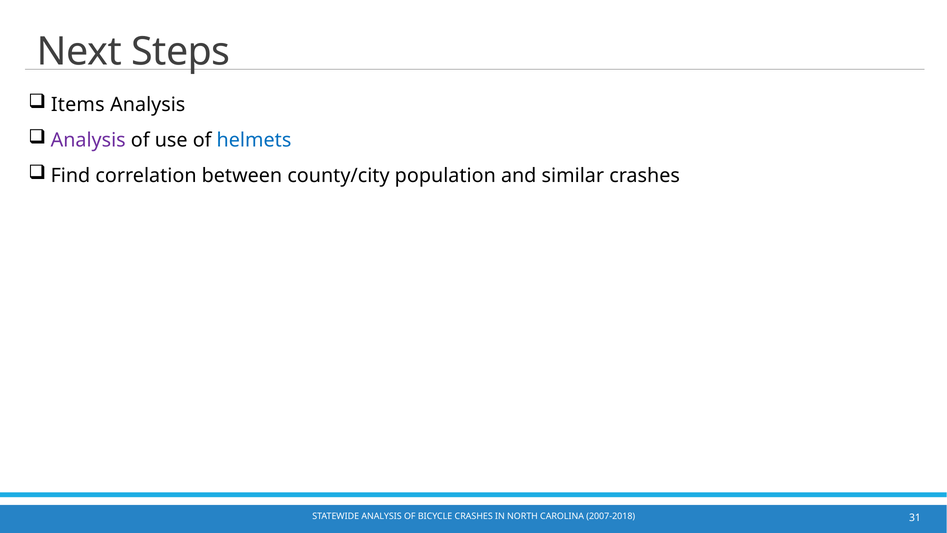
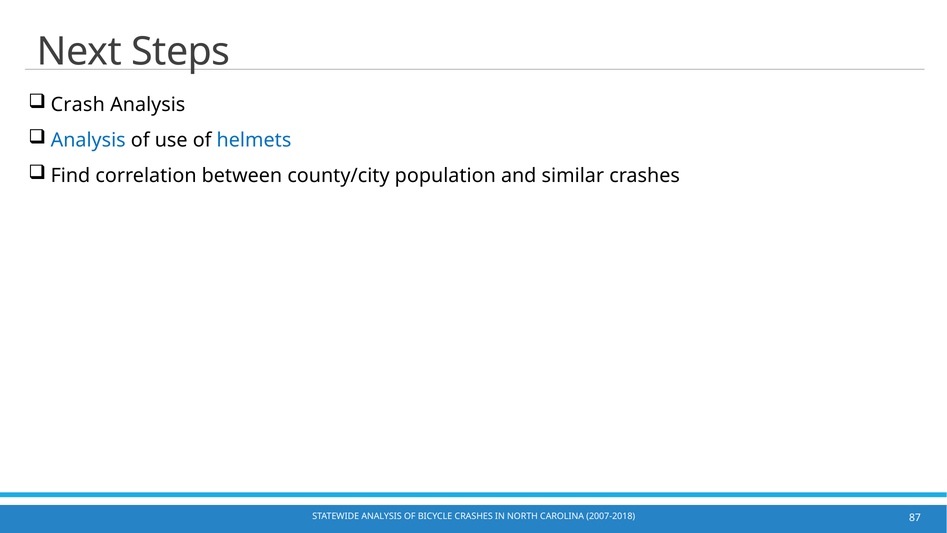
Items: Items -> Crash (78, 105)
Analysis colour: purple -> blue (88, 140)
31: 31 -> 87 (915, 517)
